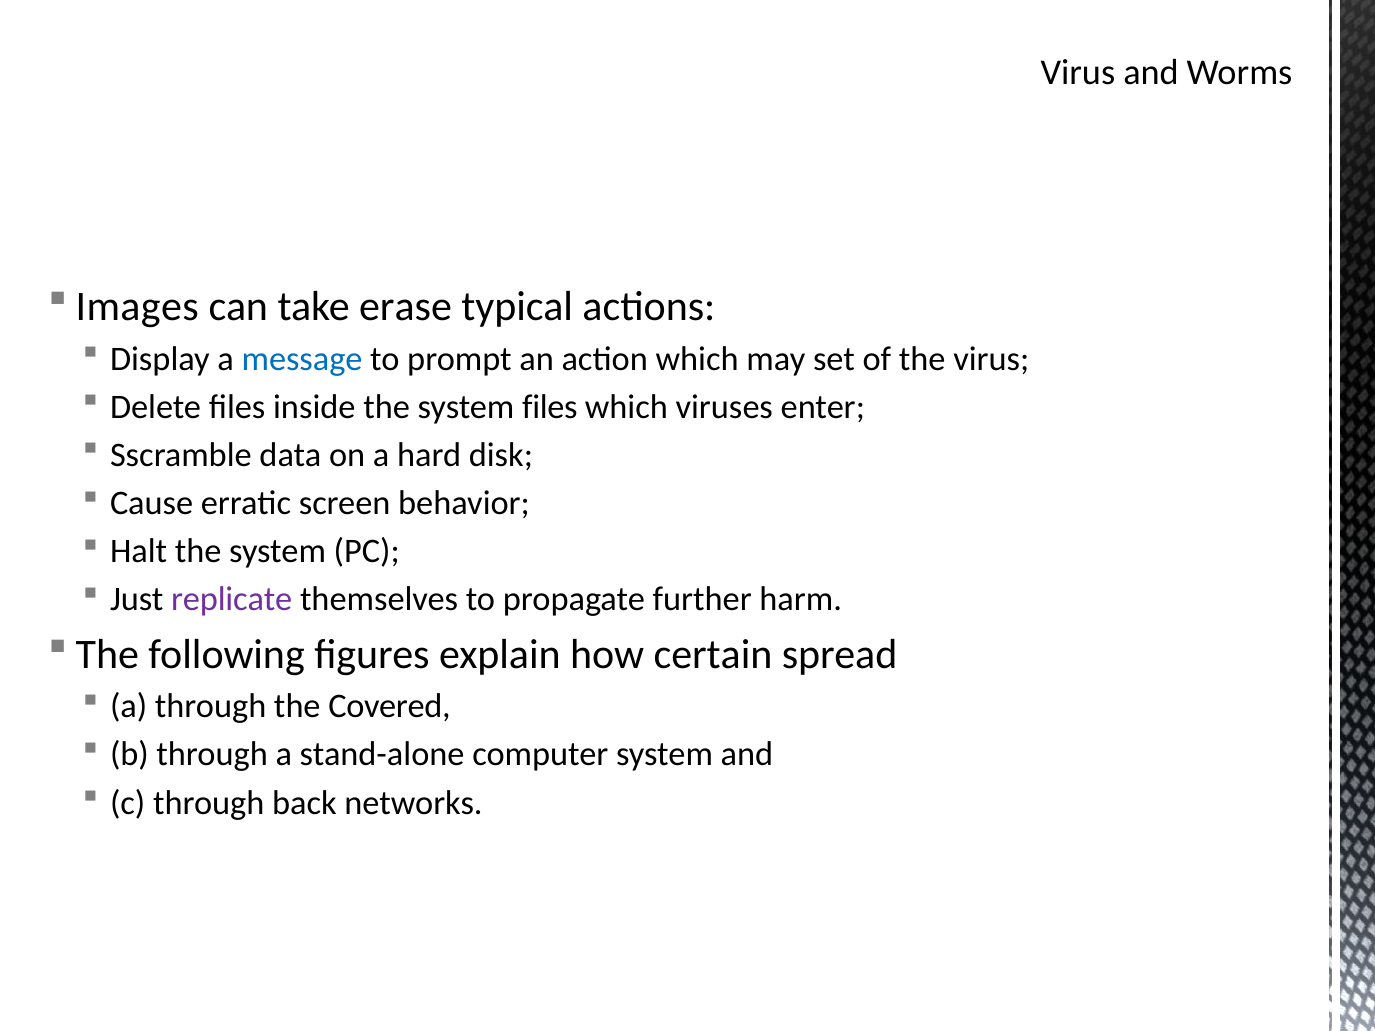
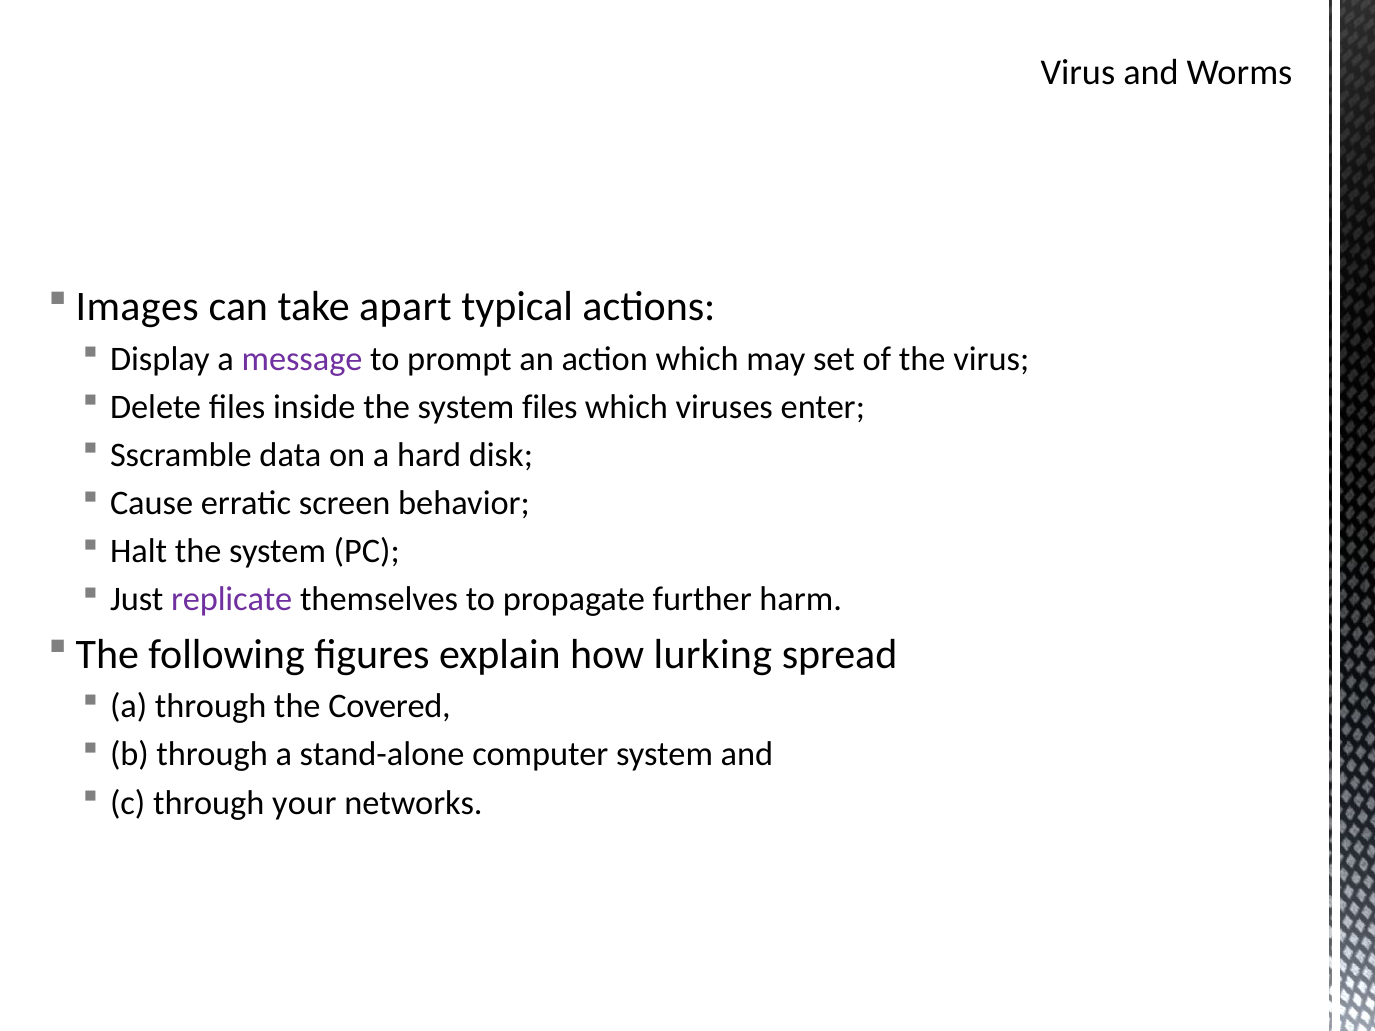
erase: erase -> apart (405, 307)
message colour: blue -> purple (302, 359)
certain: certain -> lurking (713, 654)
back: back -> your (304, 803)
